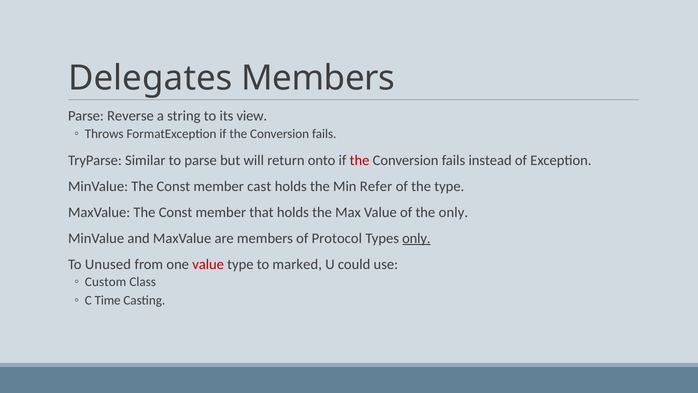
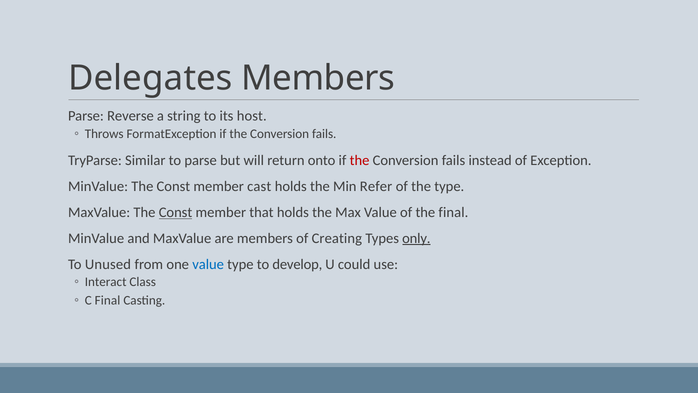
view: view -> host (252, 116)
Const underline: none -> present (176, 212)
the only: only -> final (453, 212)
Protocol: Protocol -> Creating (337, 238)
value colour: red -> blue (208, 264)
marked: marked -> develop (297, 264)
Custom: Custom -> Interact (106, 282)
C Time: Time -> Final (108, 300)
